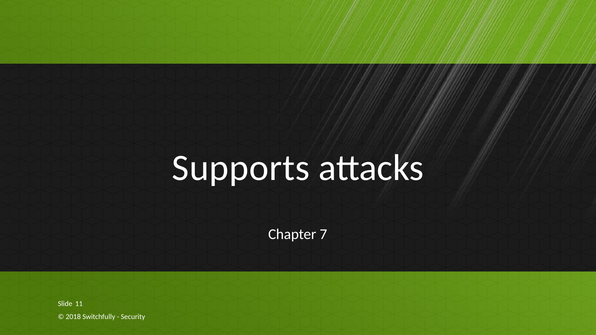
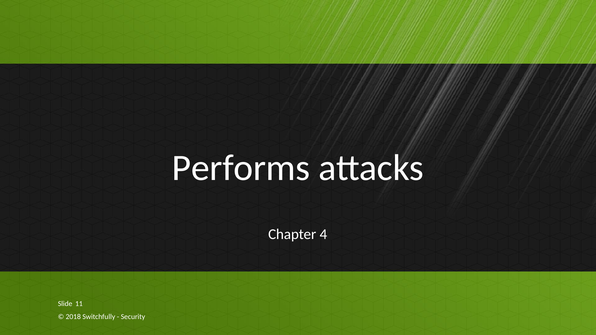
Supports: Supports -> Performs (241, 168)
7: 7 -> 4 (323, 235)
